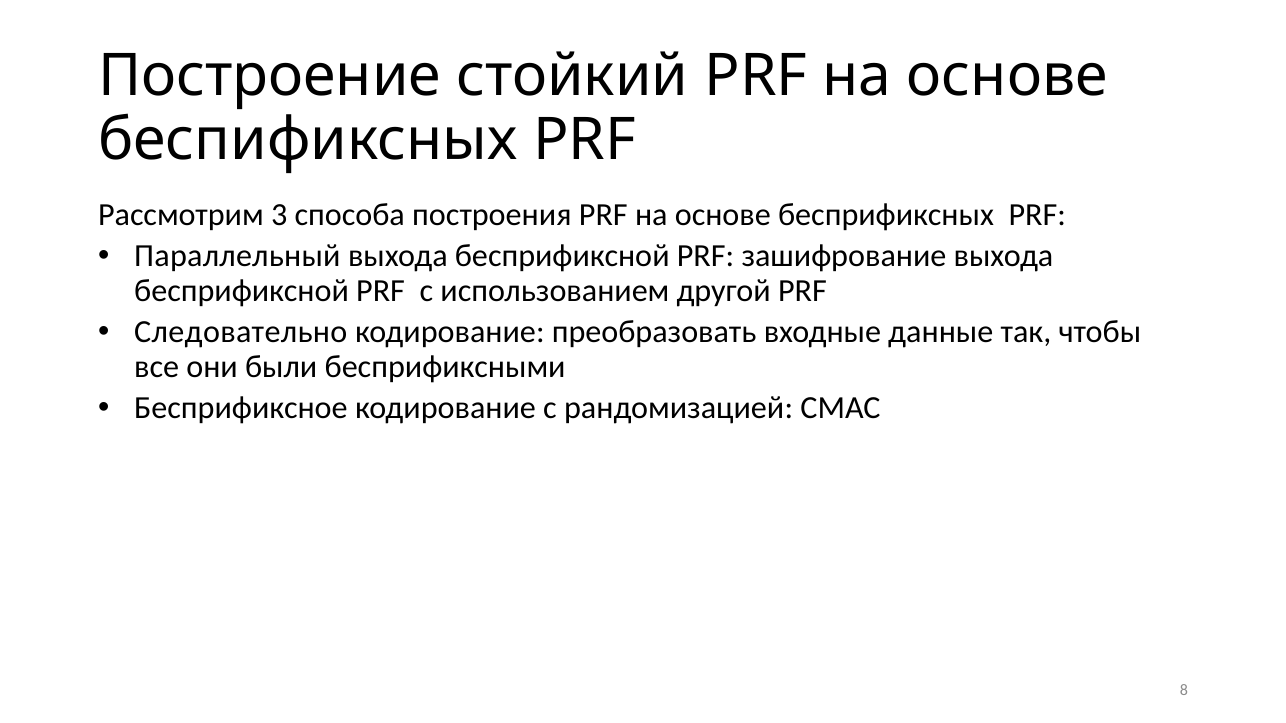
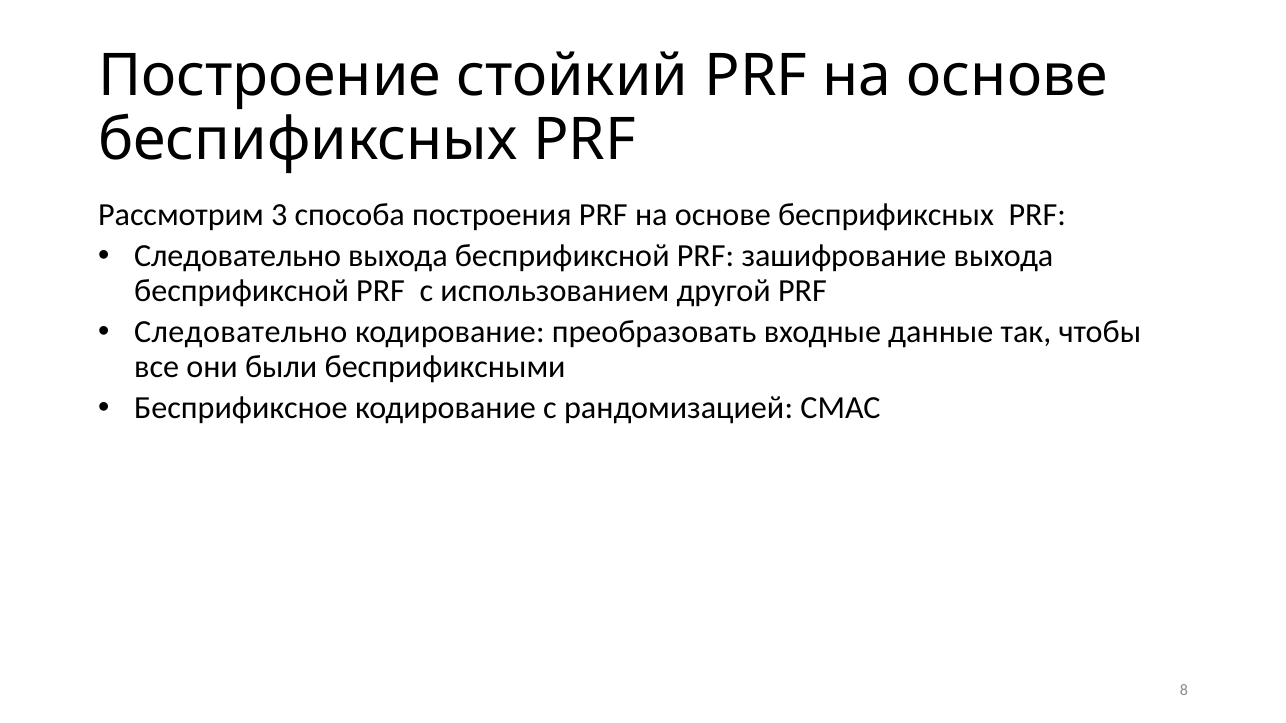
Параллельный: Параллельный -> Следовательно (238, 256)
